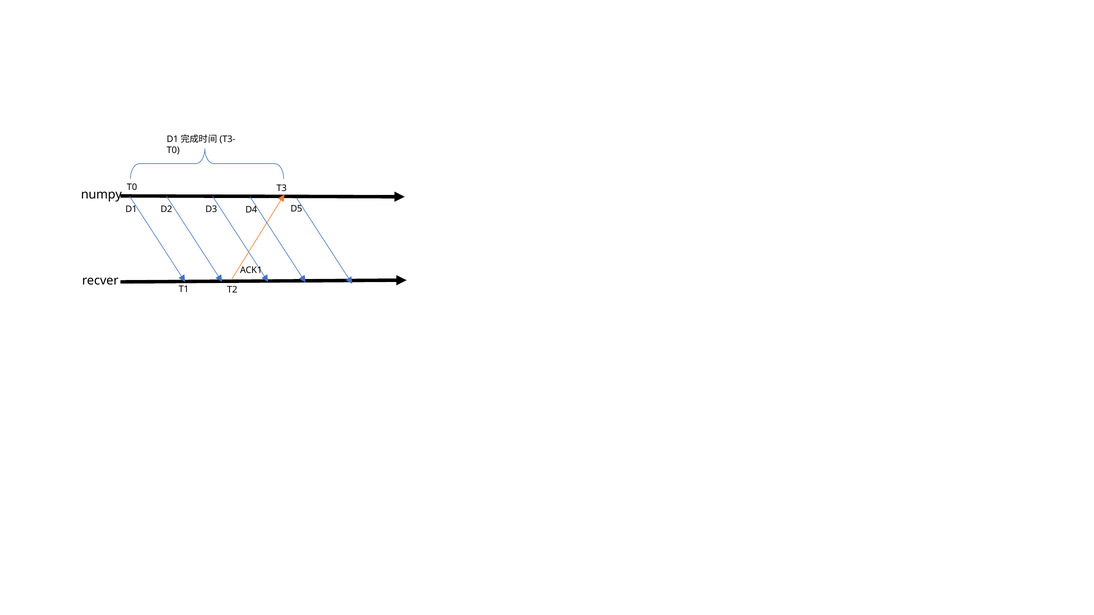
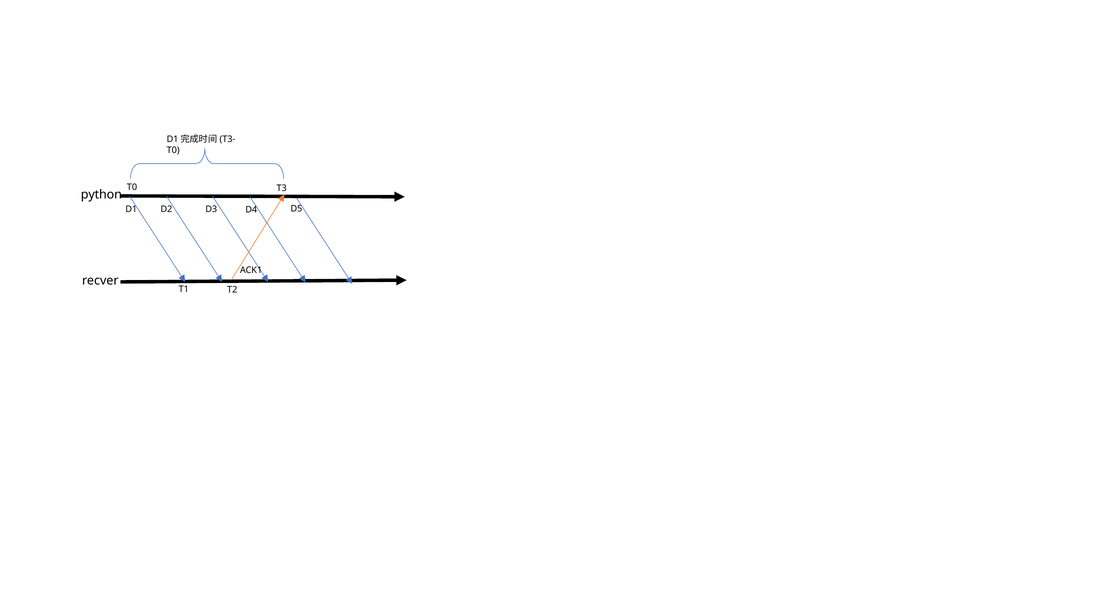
numpy: numpy -> python (101, 195)
